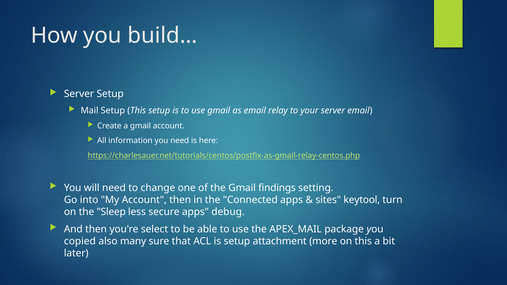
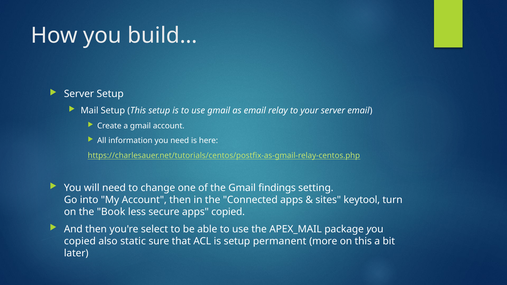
Sleep: Sleep -> Book (111, 212)
apps debug: debug -> copied (228, 212)
many: many -> static (133, 241)
attachment: attachment -> permanent (280, 241)
